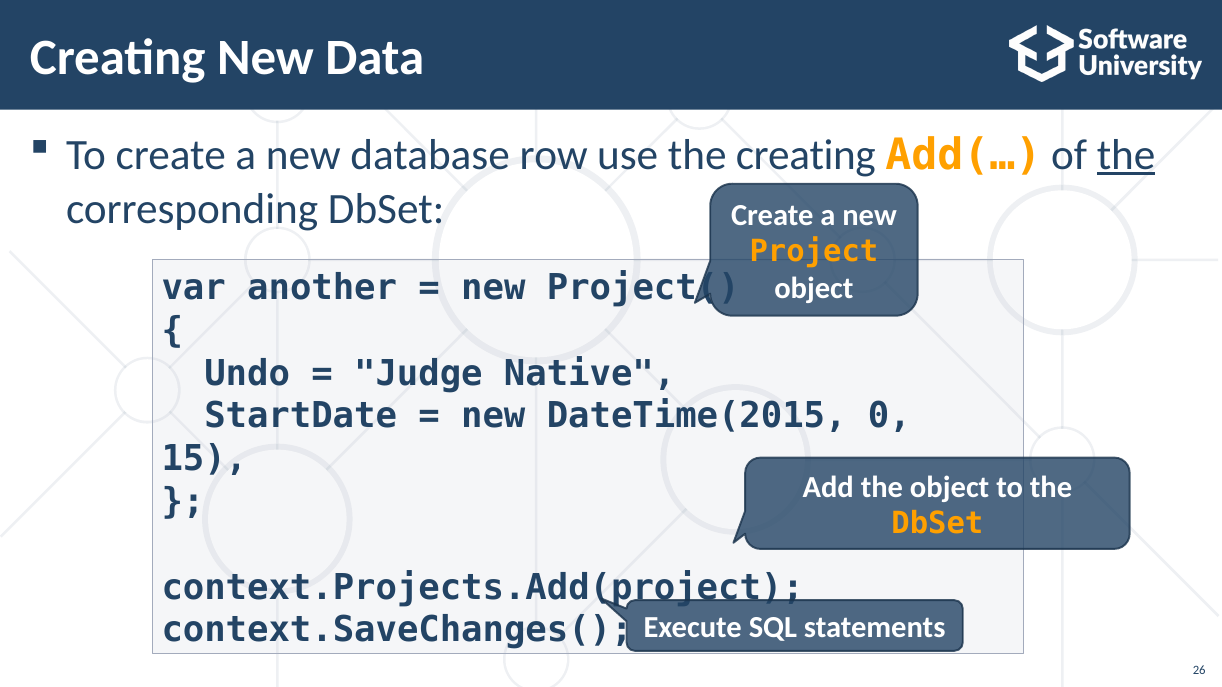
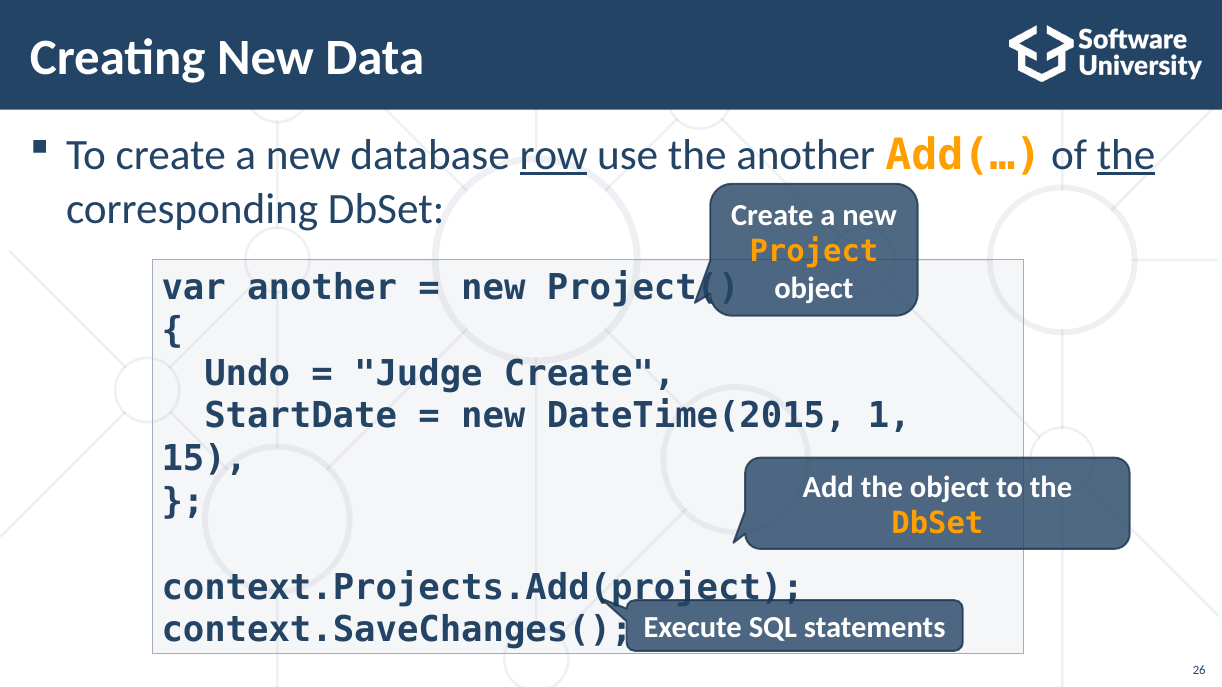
row underline: none -> present (554, 155)
the creating: creating -> another (806, 155)
Judge Native: Native -> Create (590, 374)
0: 0 -> 1 (889, 416)
